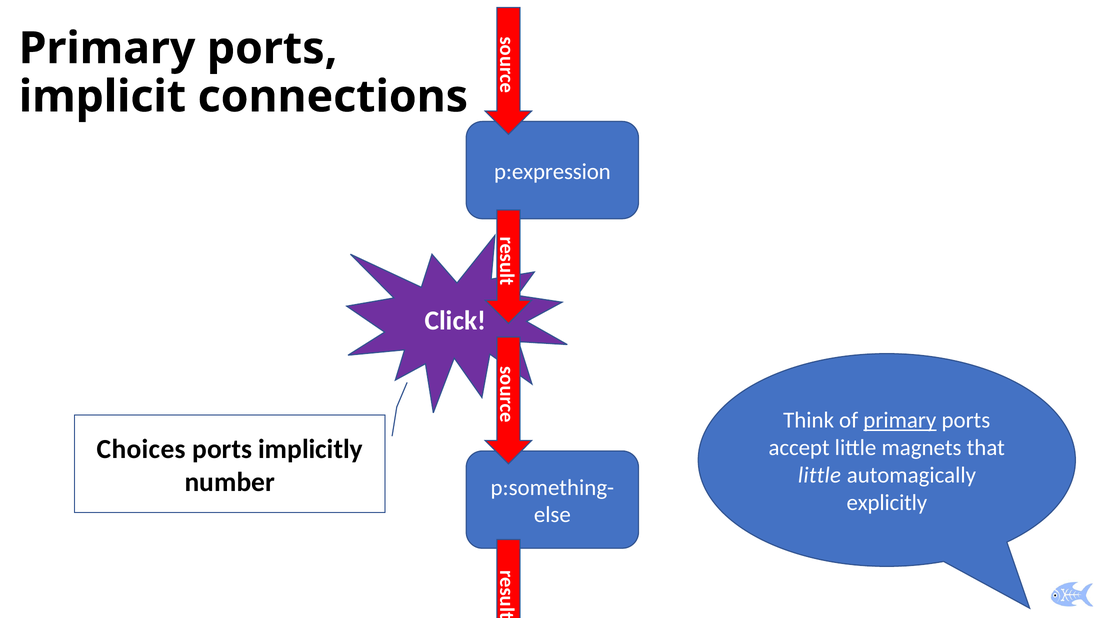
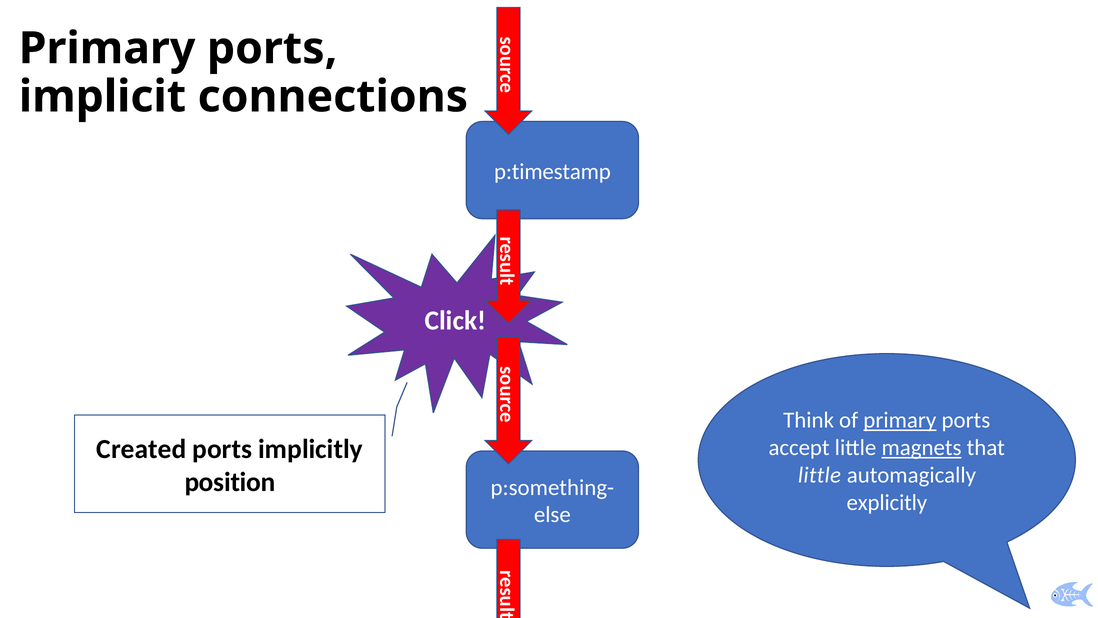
p:expression: p:expression -> p:timestamp (552, 172)
Choices: Choices -> Created (141, 449)
magnets underline: none -> present (922, 448)
number: number -> position (230, 482)
